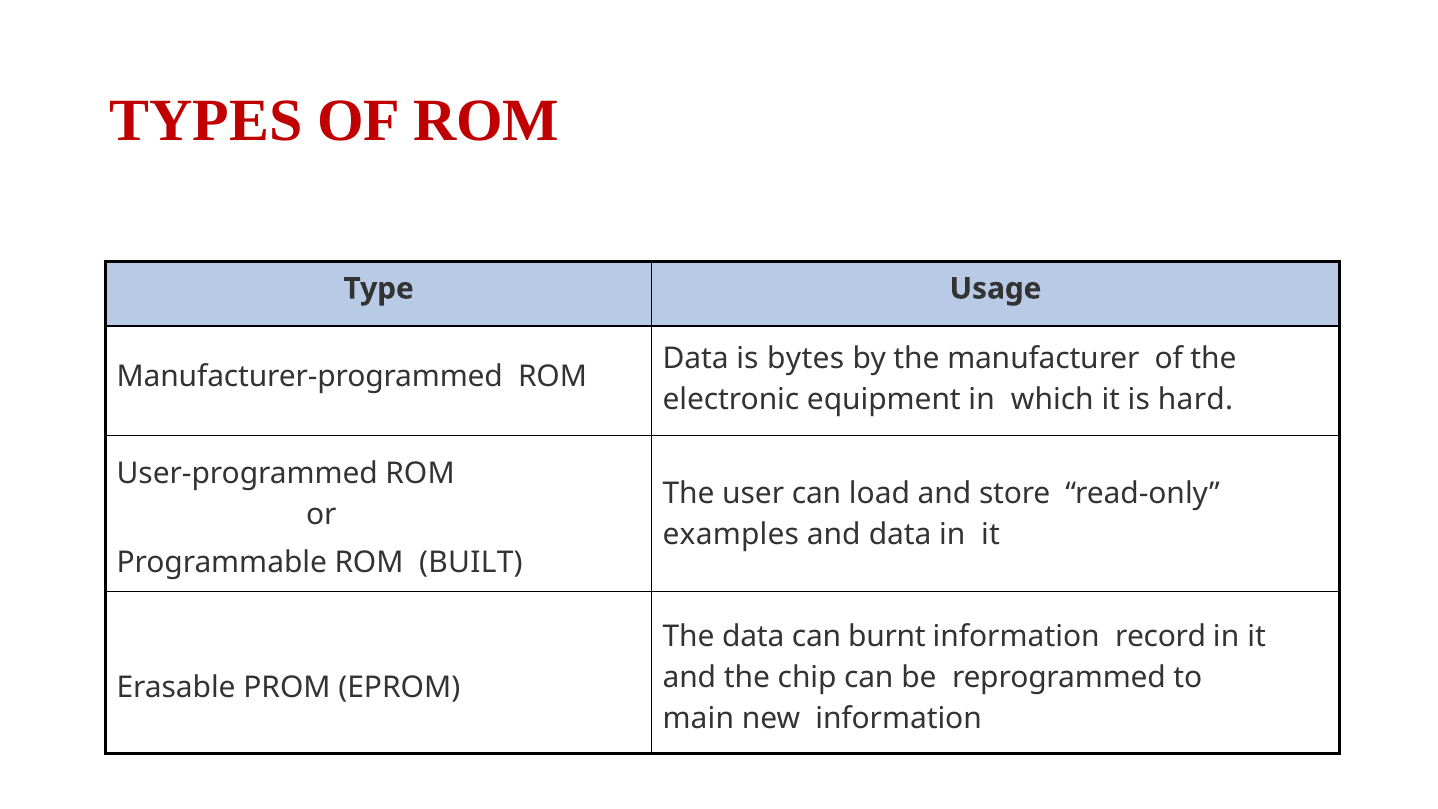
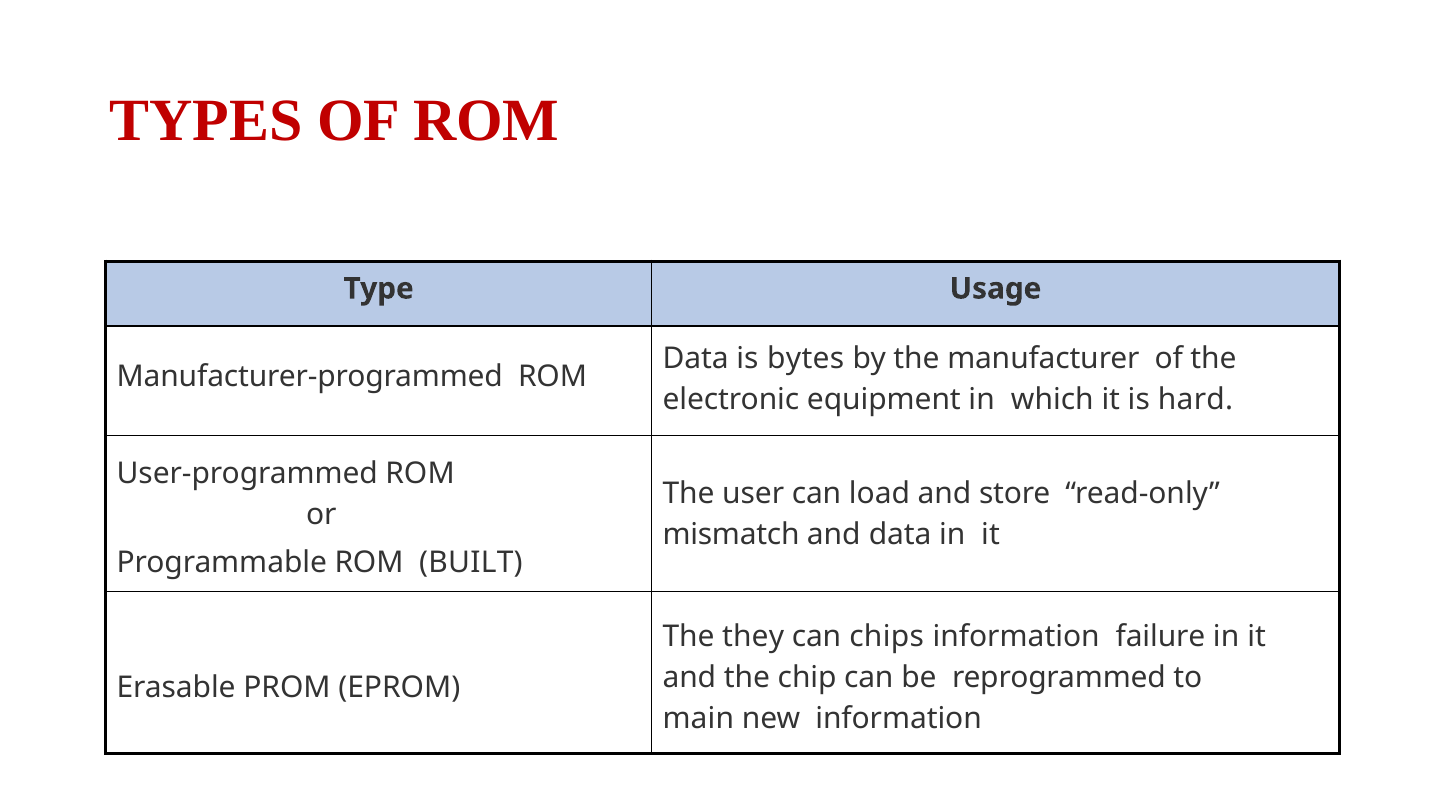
examples: examples -> mismatch (731, 534)
The data: data -> they (753, 636)
burnt: burnt -> chips (887, 636)
record: record -> failure (1160, 636)
